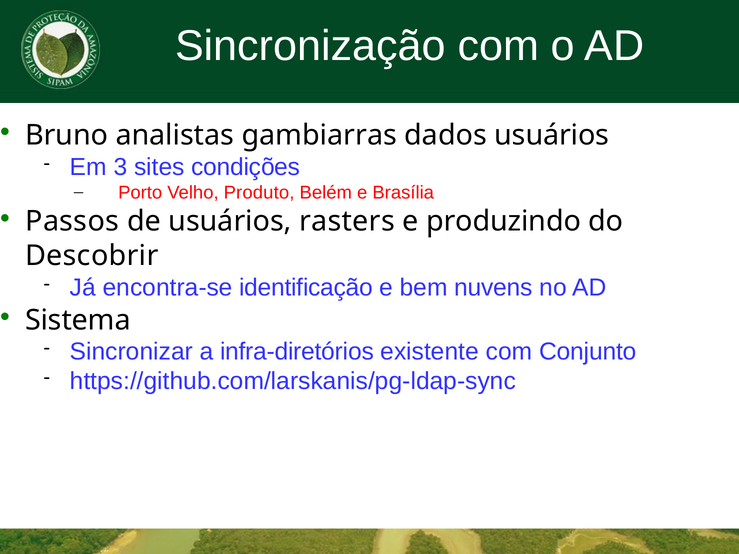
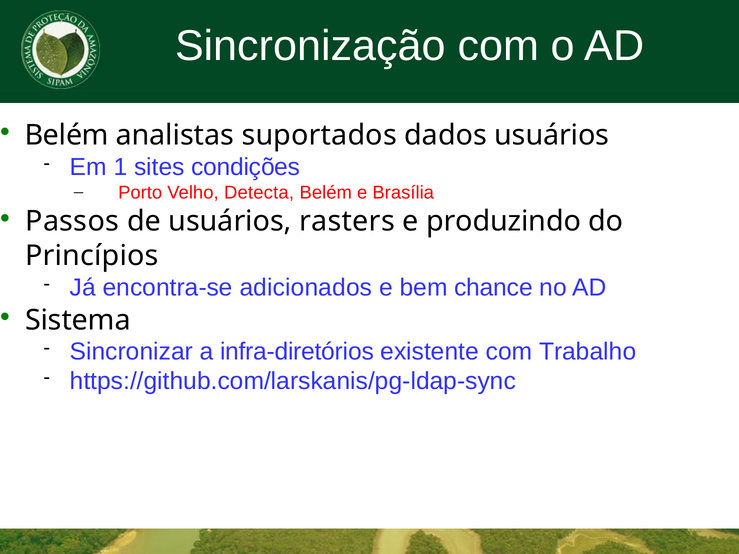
Bruno: Bruno -> Belém (67, 135)
gambiarras: gambiarras -> suportados (319, 135)
3: 3 -> 1 (120, 167)
Produto: Produto -> Detecta (259, 193)
Descobrir: Descobrir -> Princípios (92, 256)
identificação: identificação -> adicionados (306, 288)
nuvens: nuvens -> chance (494, 288)
Conjunto: Conjunto -> Trabalho (588, 352)
